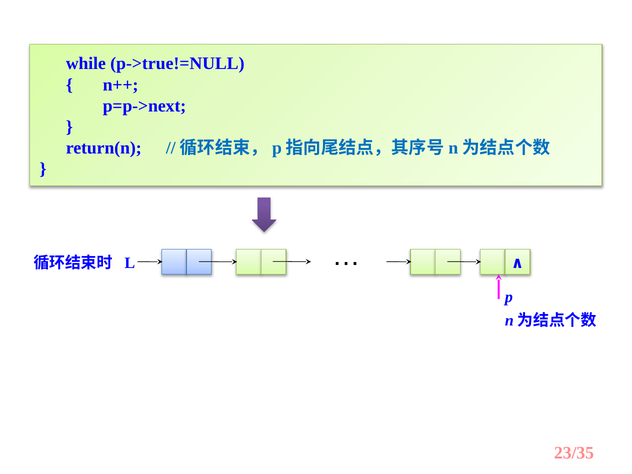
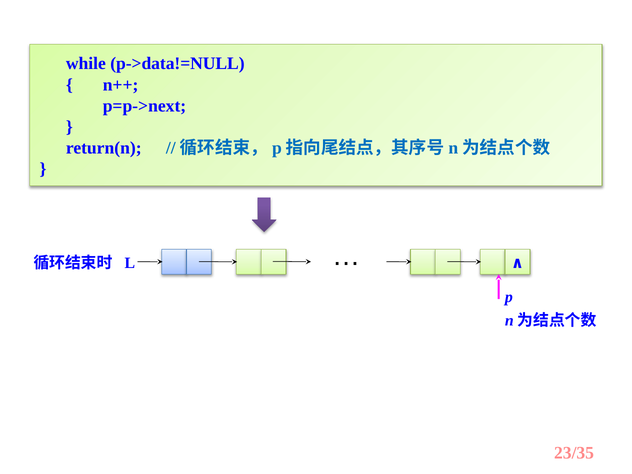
p->true!=NULL: p->true!=NULL -> p->data!=NULL (177, 64)
